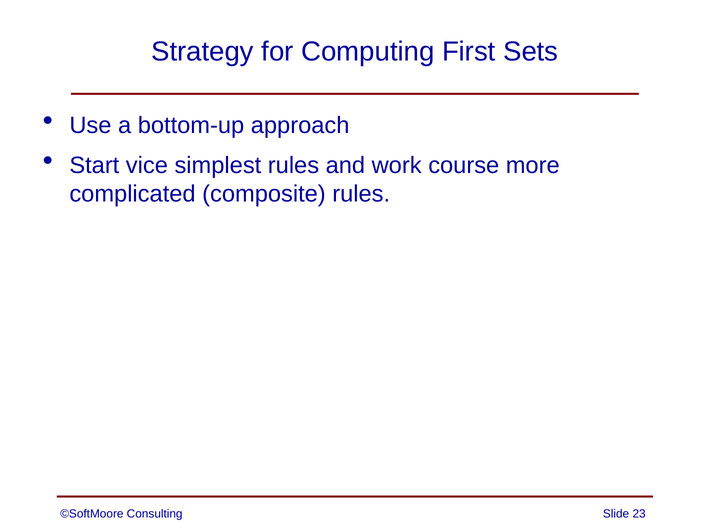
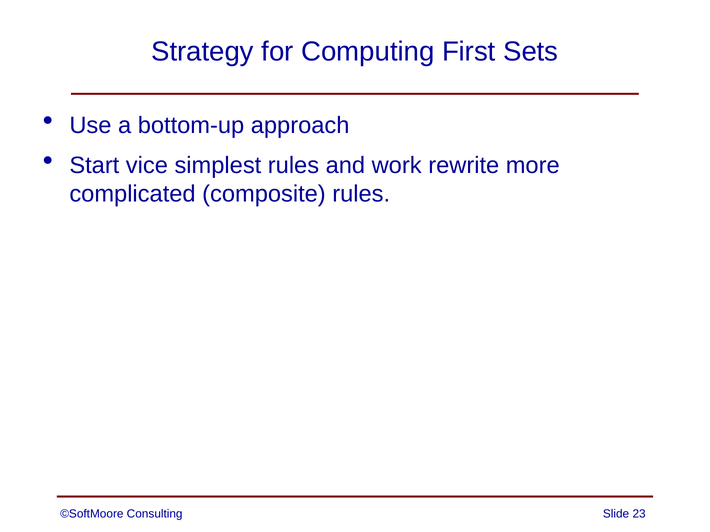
course: course -> rewrite (464, 166)
